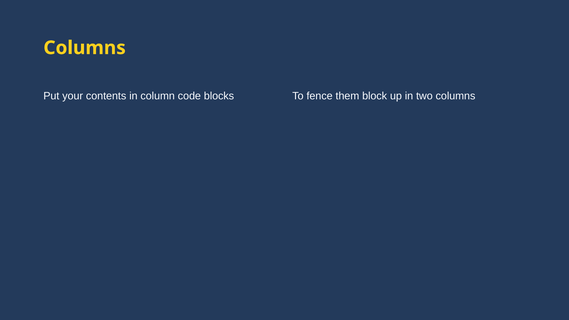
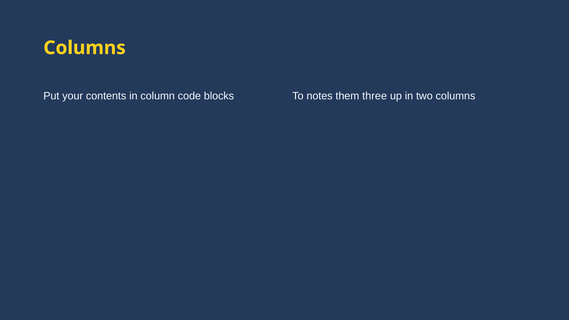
fence: fence -> notes (320, 96)
block: block -> three (375, 96)
